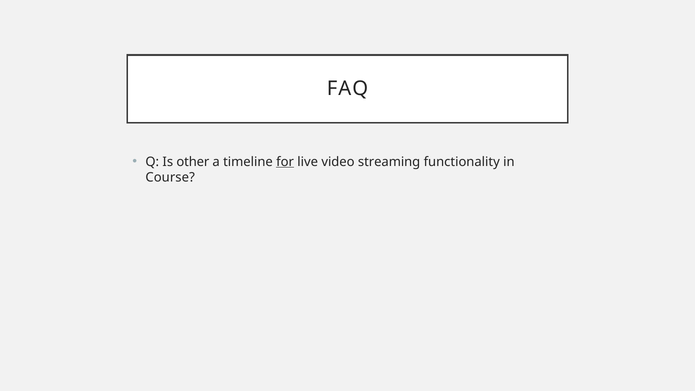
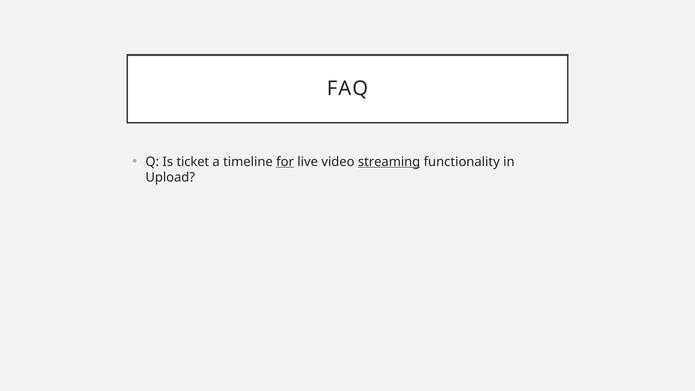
other: other -> ticket (193, 162)
streaming underline: none -> present (389, 162)
Course: Course -> Upload (170, 177)
